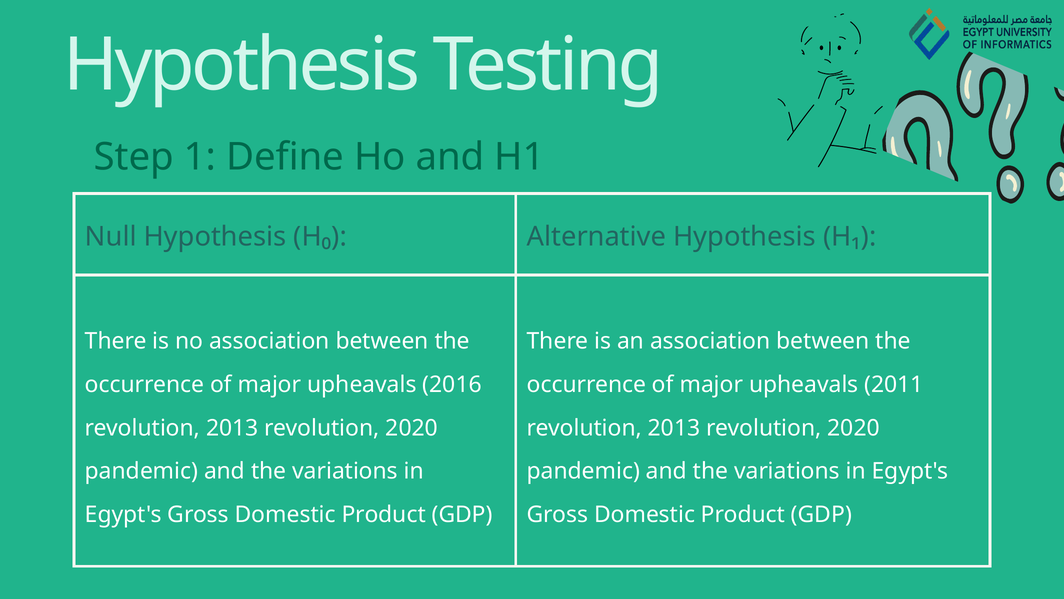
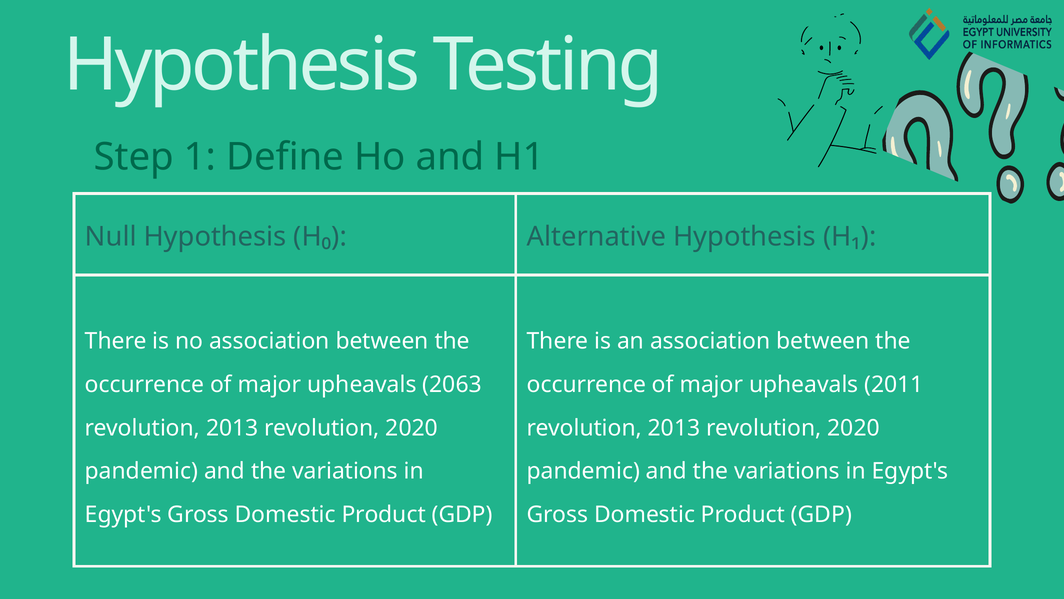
2016: 2016 -> 2063 (452, 384)
